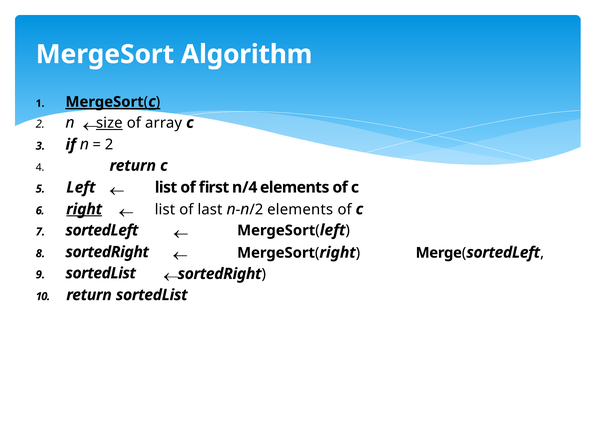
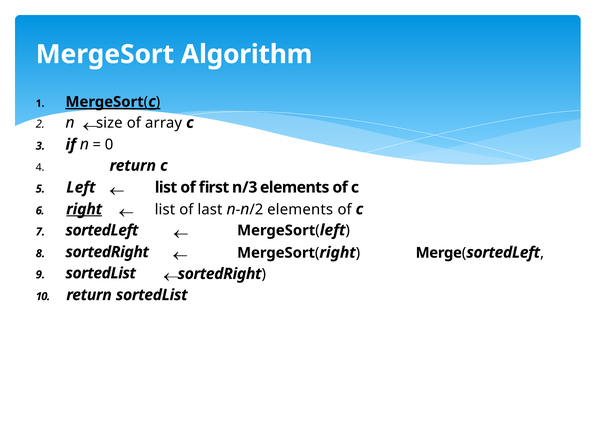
size underline: present -> none (109, 123)
2: 2 -> 0 (109, 144)
n/4: n/4 -> n/3 (245, 187)
